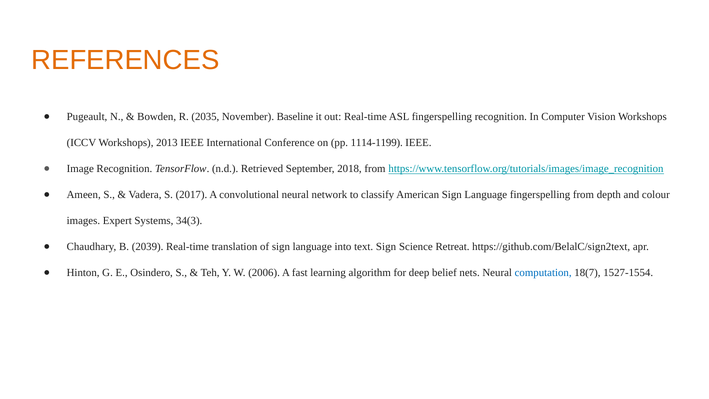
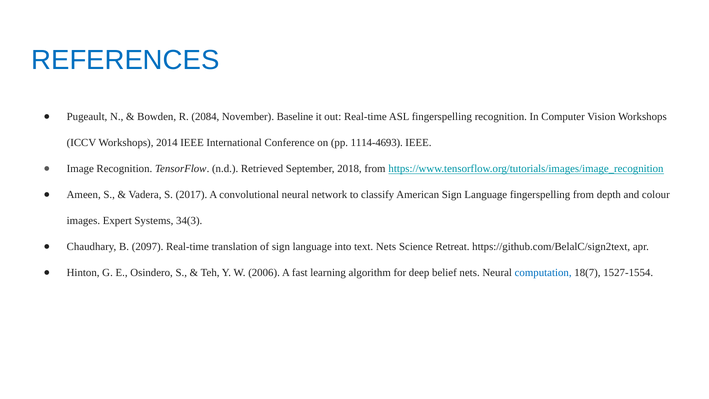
REFERENCES colour: orange -> blue (125, 60)
2035: 2035 -> 2084 (205, 117)
2013: 2013 -> 2014 (167, 143)
1114-1199: 1114-1199 -> 1114-4693 (377, 143)
2039: 2039 -> 2097 (148, 247)
text Sign: Sign -> Nets (386, 247)
